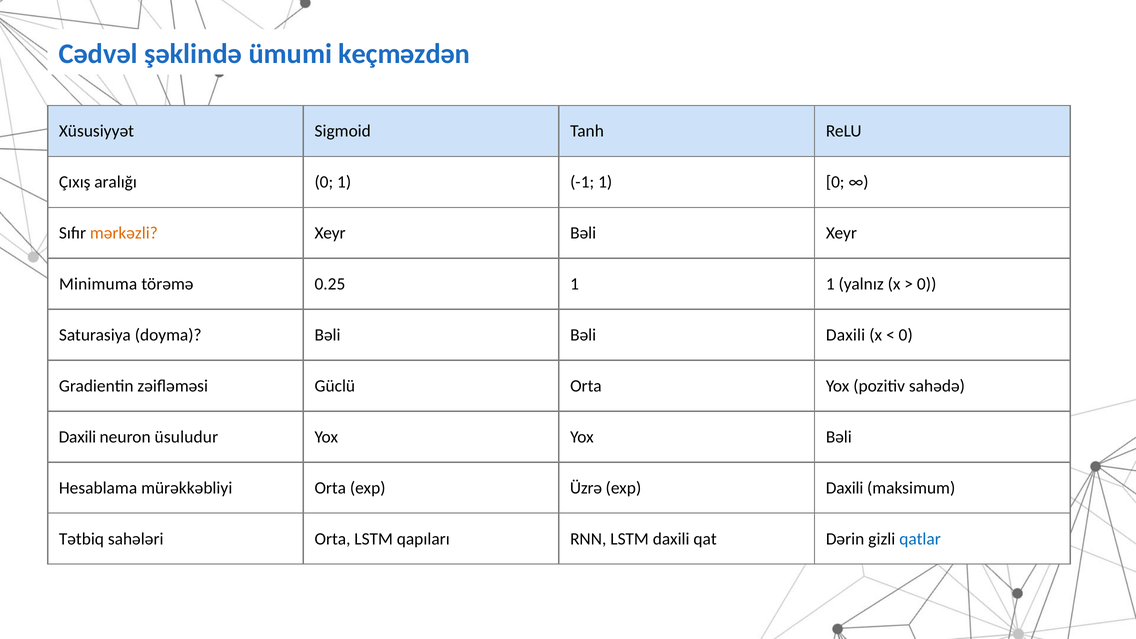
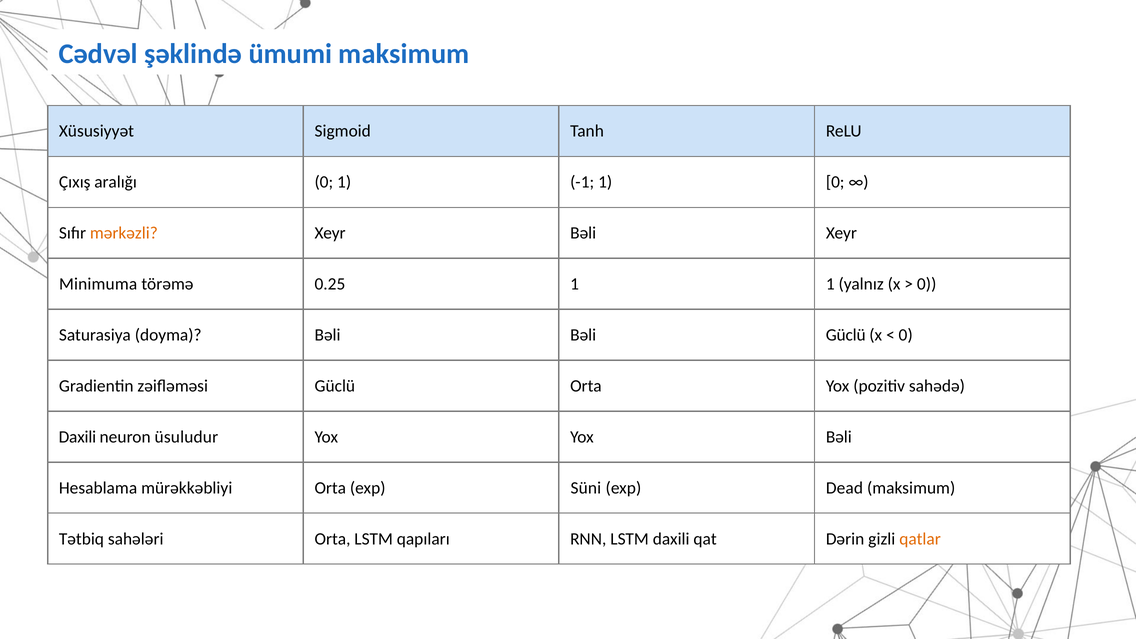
ümumi keçməzdən: keçməzdən -> maksimum (404, 54)
Bəli Daxili: Daxili -> Güclü (846, 335)
Üzrə: Üzrə -> Süni (586, 488)
exp Daxili: Daxili -> Dead (844, 488)
qatlar colour: blue -> orange (920, 539)
